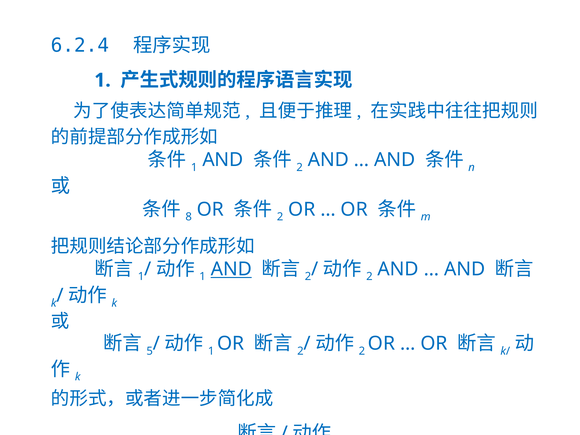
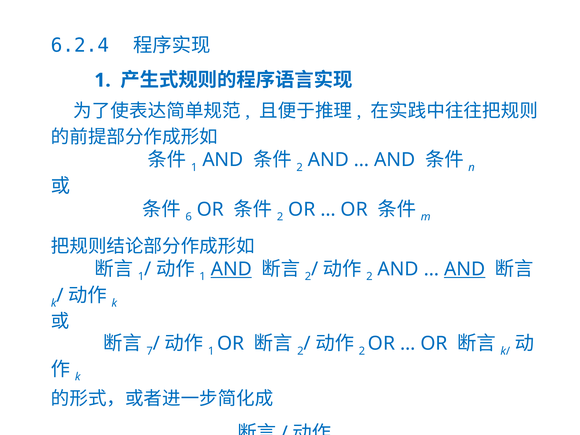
8: 8 -> 6 (189, 217)
AND underline: none -> present (465, 269)
5: 5 -> 7 (150, 351)
